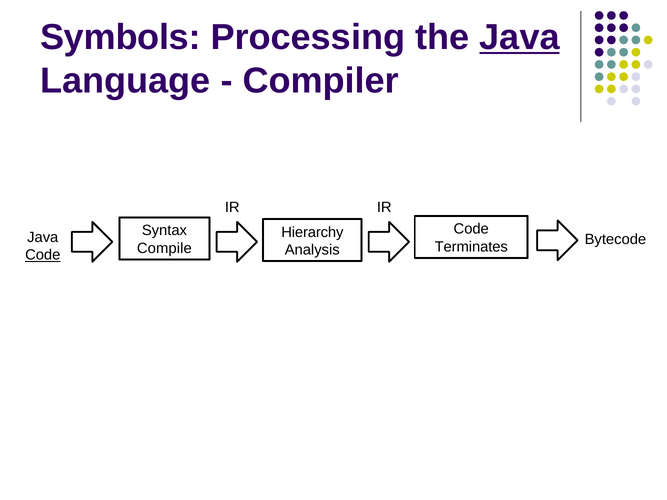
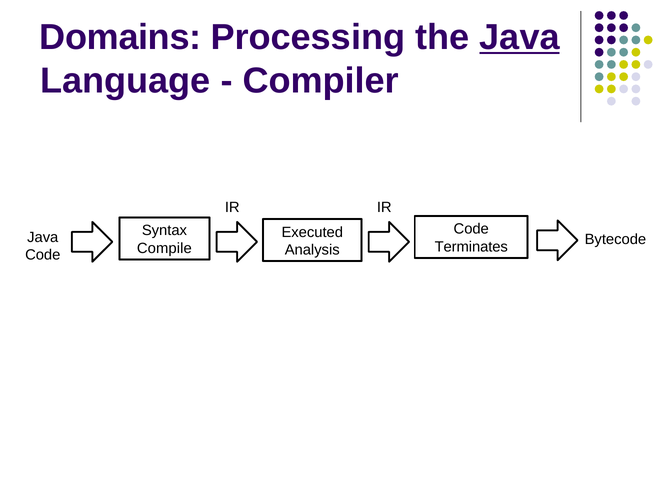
Symbols: Symbols -> Domains (120, 38)
Hierarchy: Hierarchy -> Executed (312, 232)
Code underline: present -> none (43, 255)
